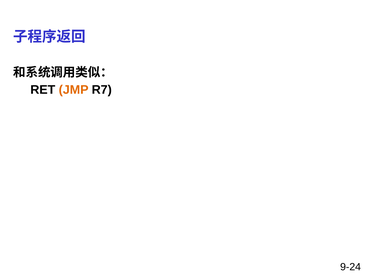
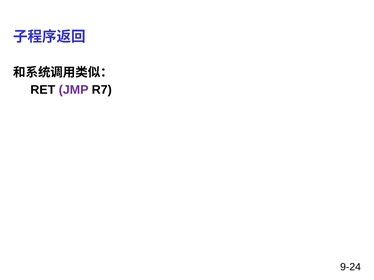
JMP colour: orange -> purple (74, 90)
